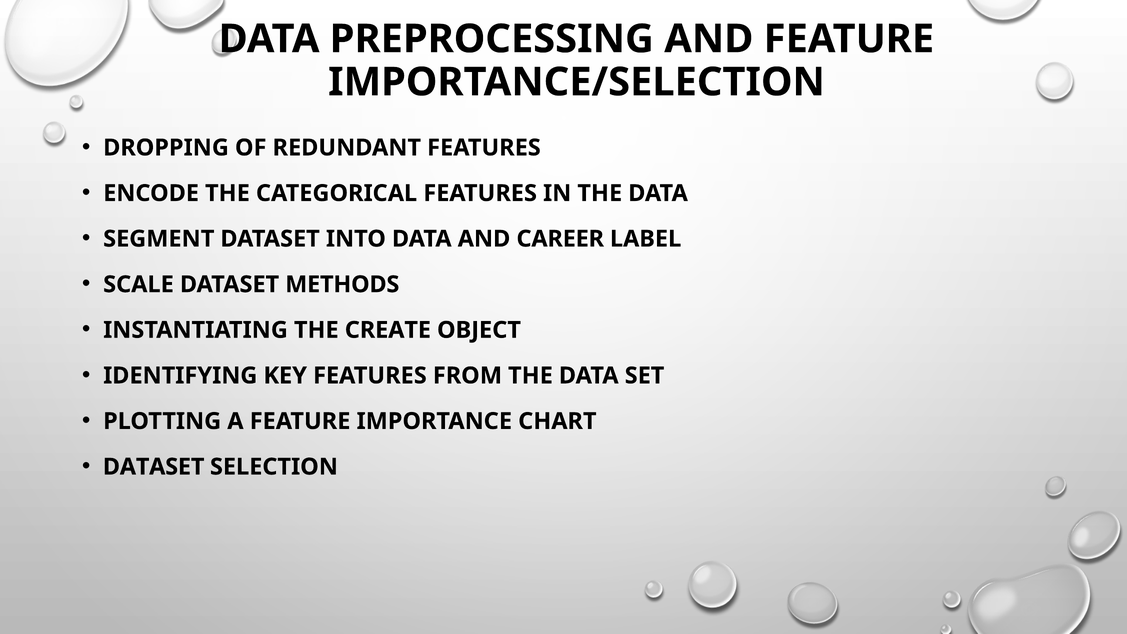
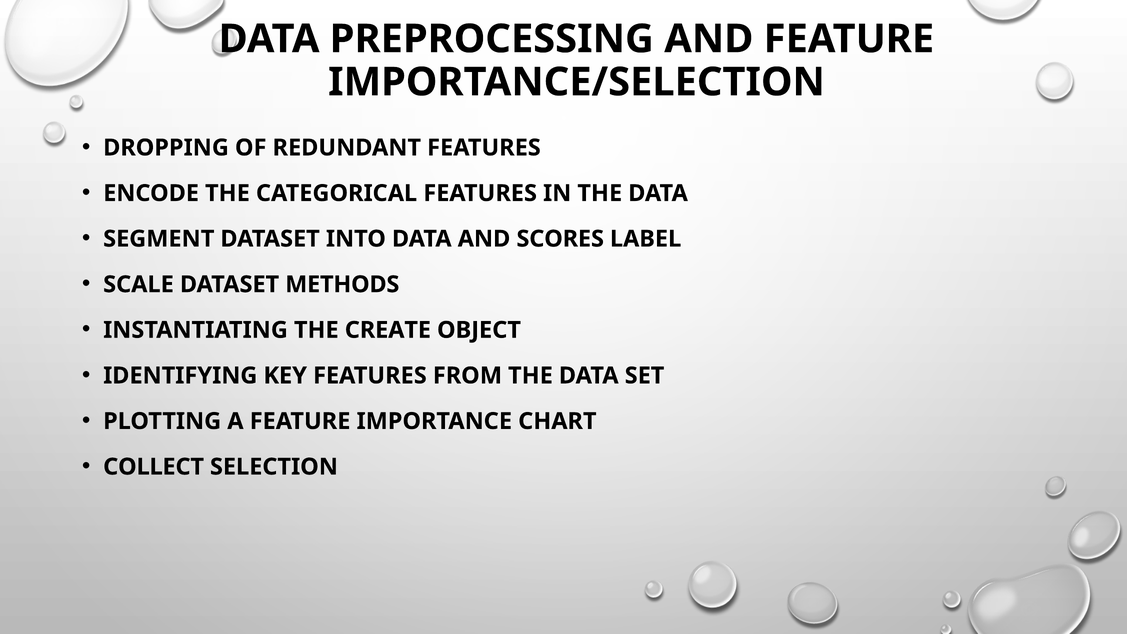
CAREER: CAREER -> SCORES (560, 239)
DATASET: DATASET -> COLLECT (154, 467)
